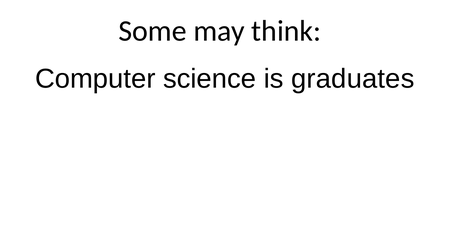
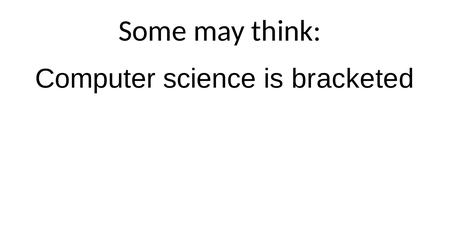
graduates: graduates -> bracketed (353, 79)
